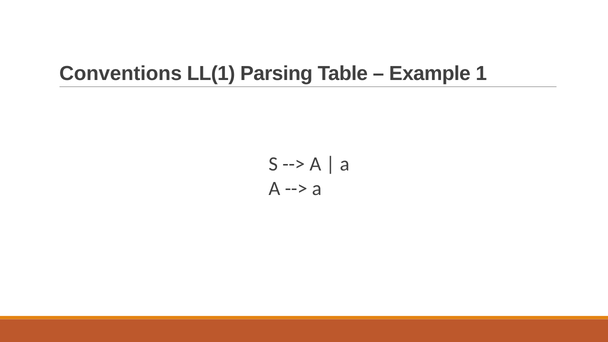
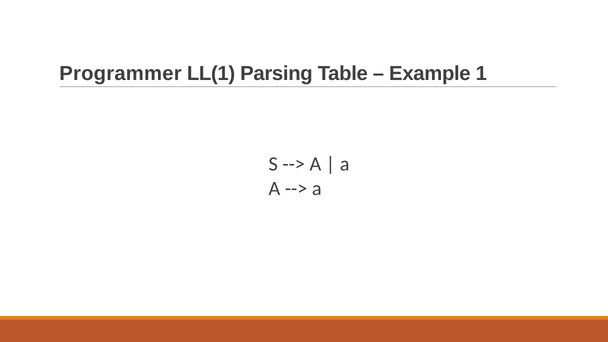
Conventions: Conventions -> Programmer (121, 74)
